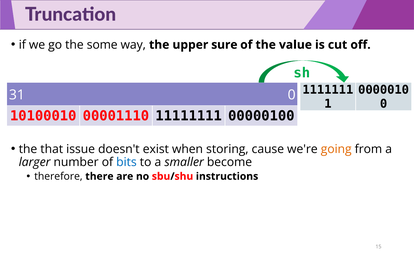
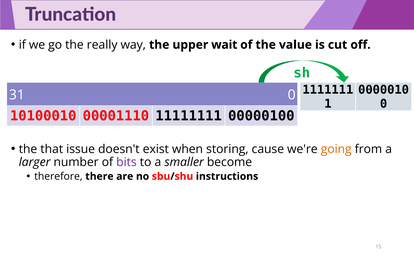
some: some -> really (102, 45)
sure: sure -> wait (224, 45)
bits colour: blue -> purple (126, 162)
